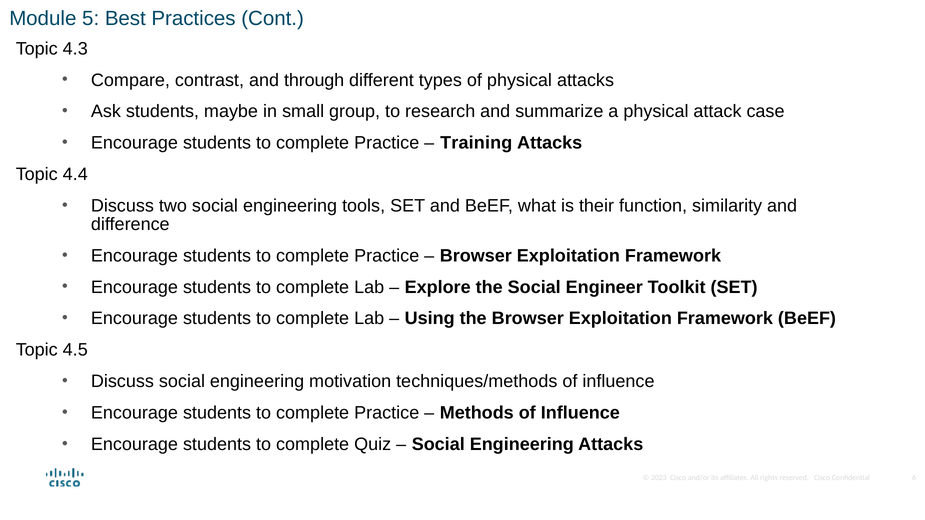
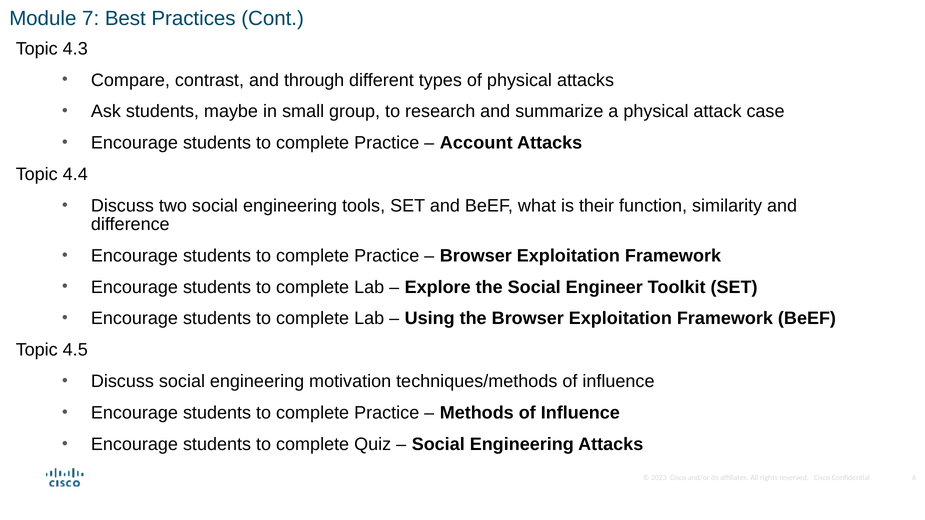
5: 5 -> 7 (91, 18)
Training: Training -> Account (476, 143)
